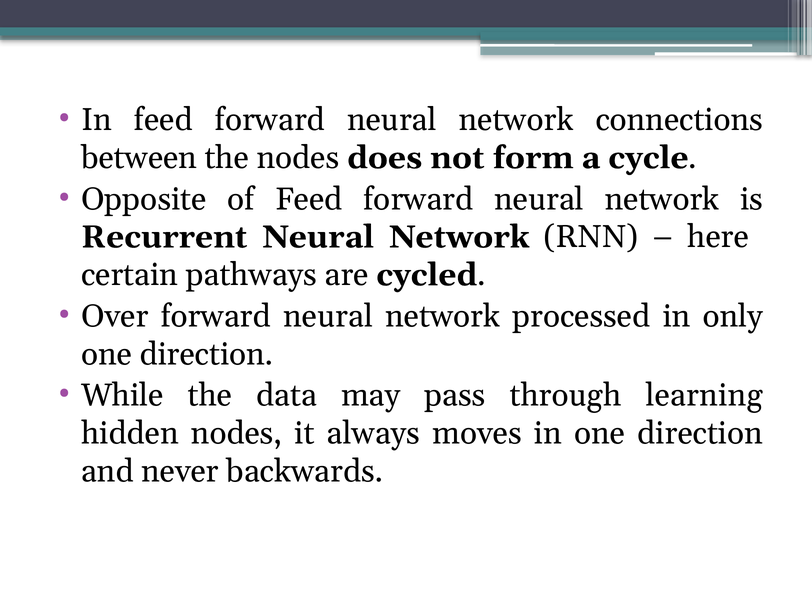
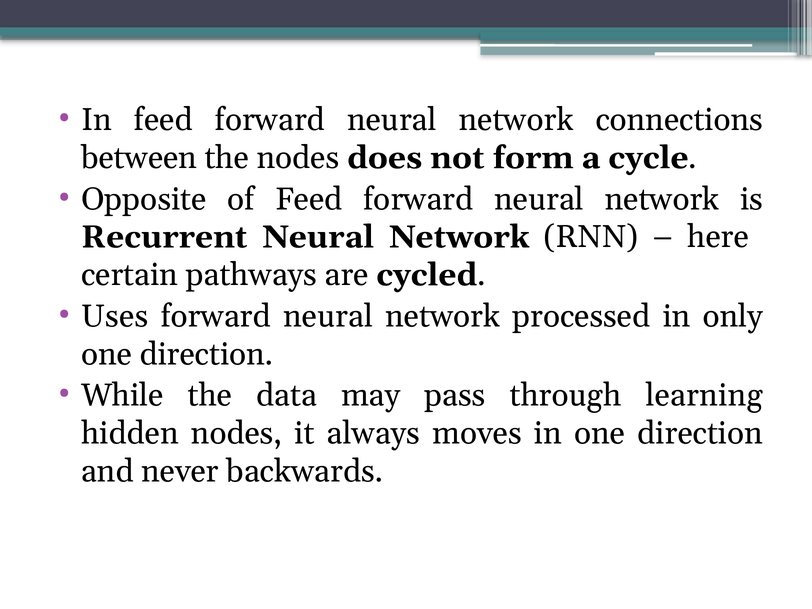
Over: Over -> Uses (115, 316)
